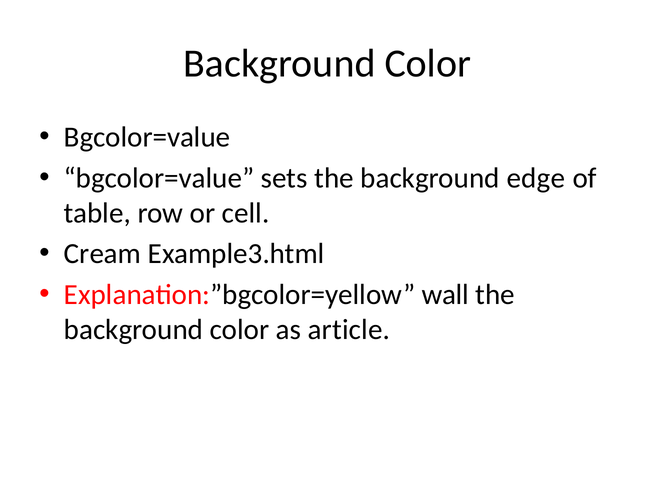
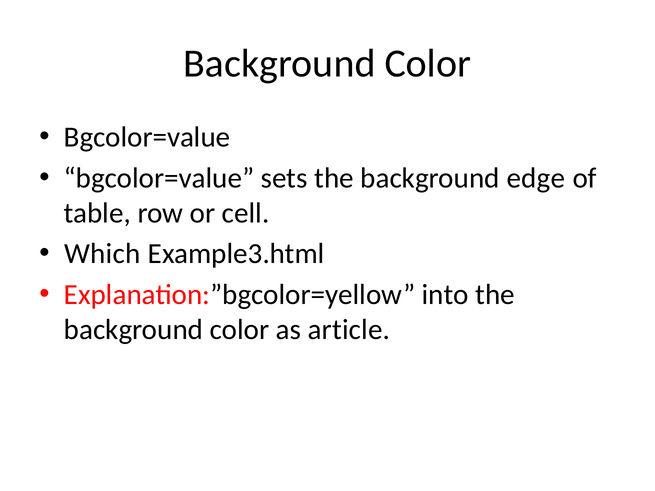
Cream: Cream -> Which (102, 254)
wall: wall -> into (445, 295)
